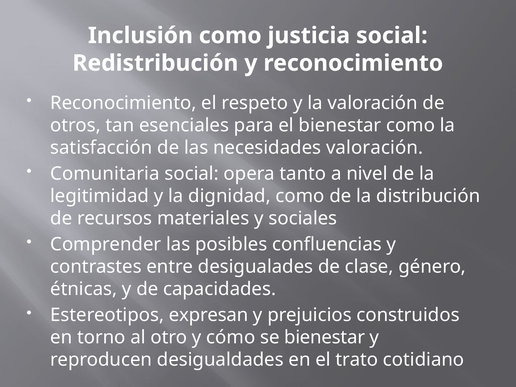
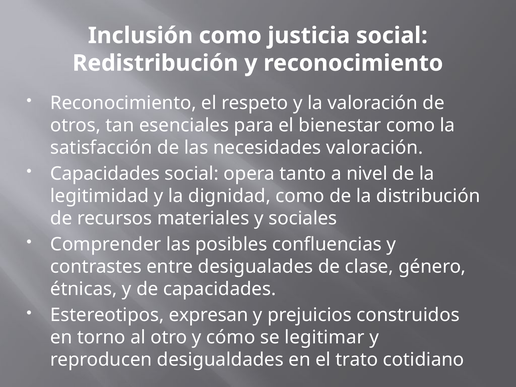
Comunitaria: Comunitaria -> Capacidades (105, 174)
se bienestar: bienestar -> legitimar (324, 337)
